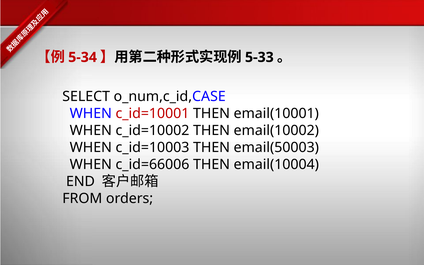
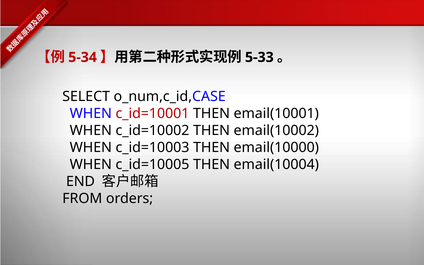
email(50003: email(50003 -> email(10000 (276, 147)
c_id=66006: c_id=66006 -> c_id=10005 (152, 164)
